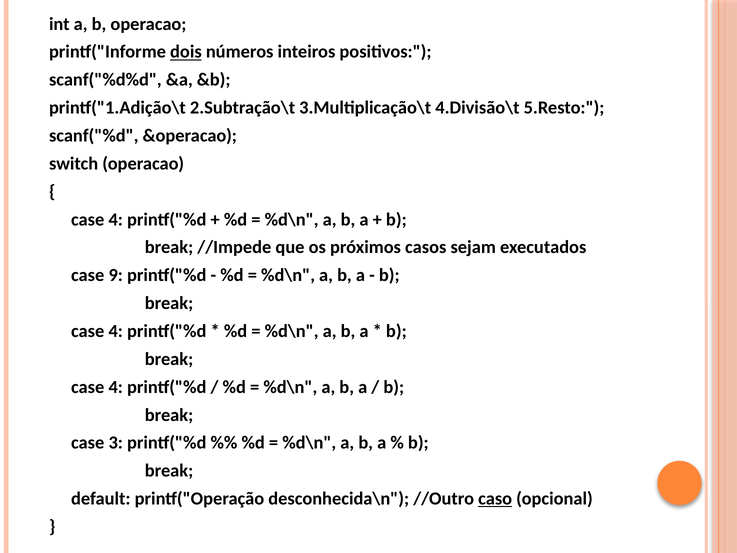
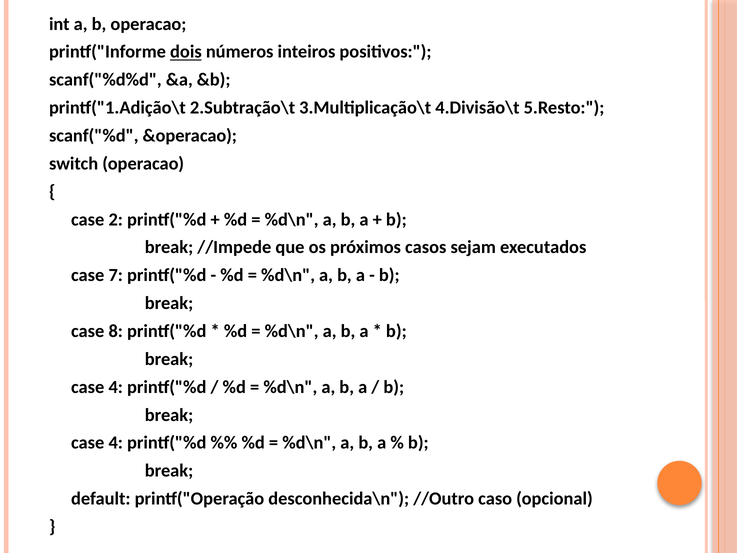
4: 4 -> 2 (116, 219)
9: 9 -> 7 (116, 275)
4: 4 -> 8 (116, 331)
3: 3 -> 4 (116, 443)
caso underline: present -> none (495, 499)
